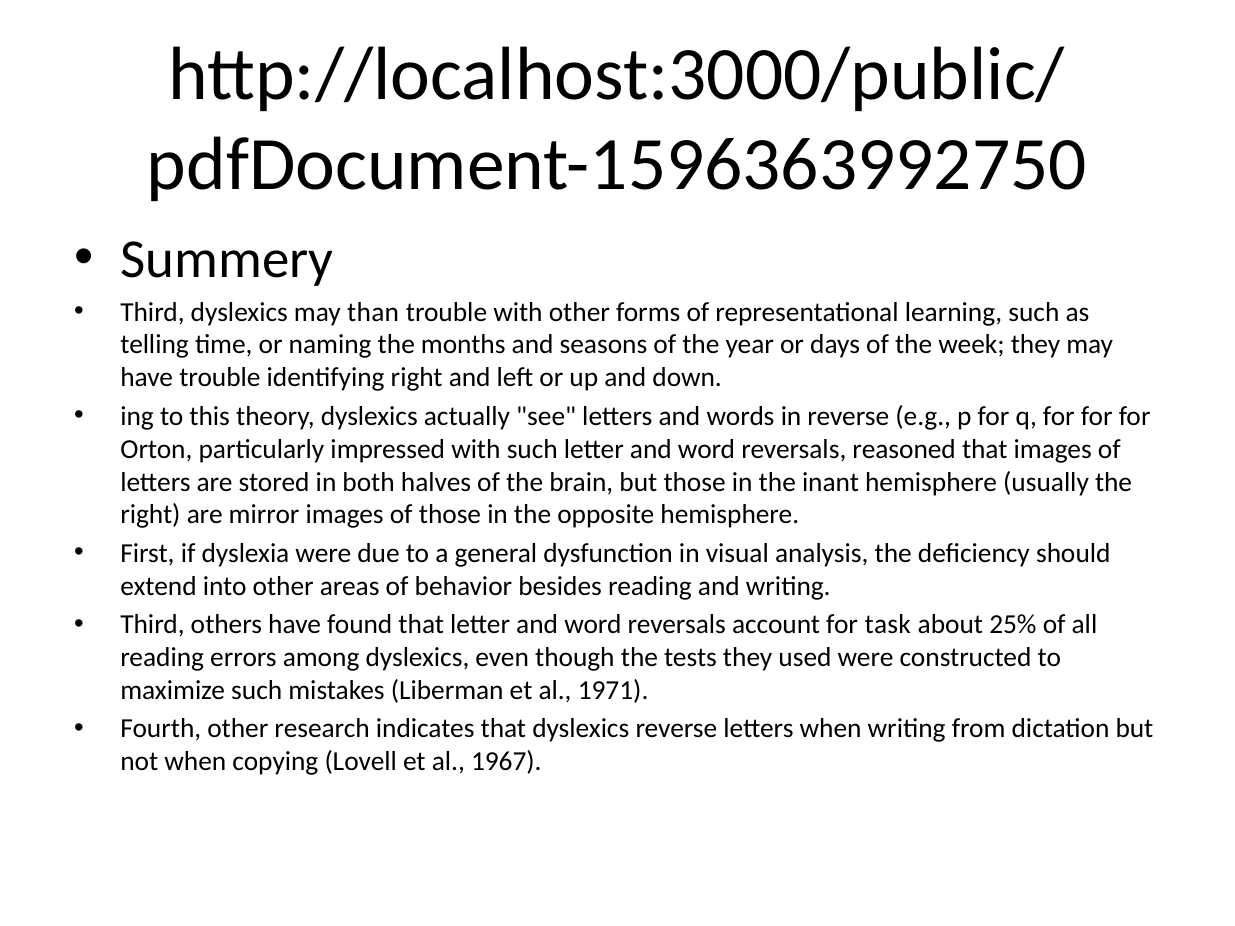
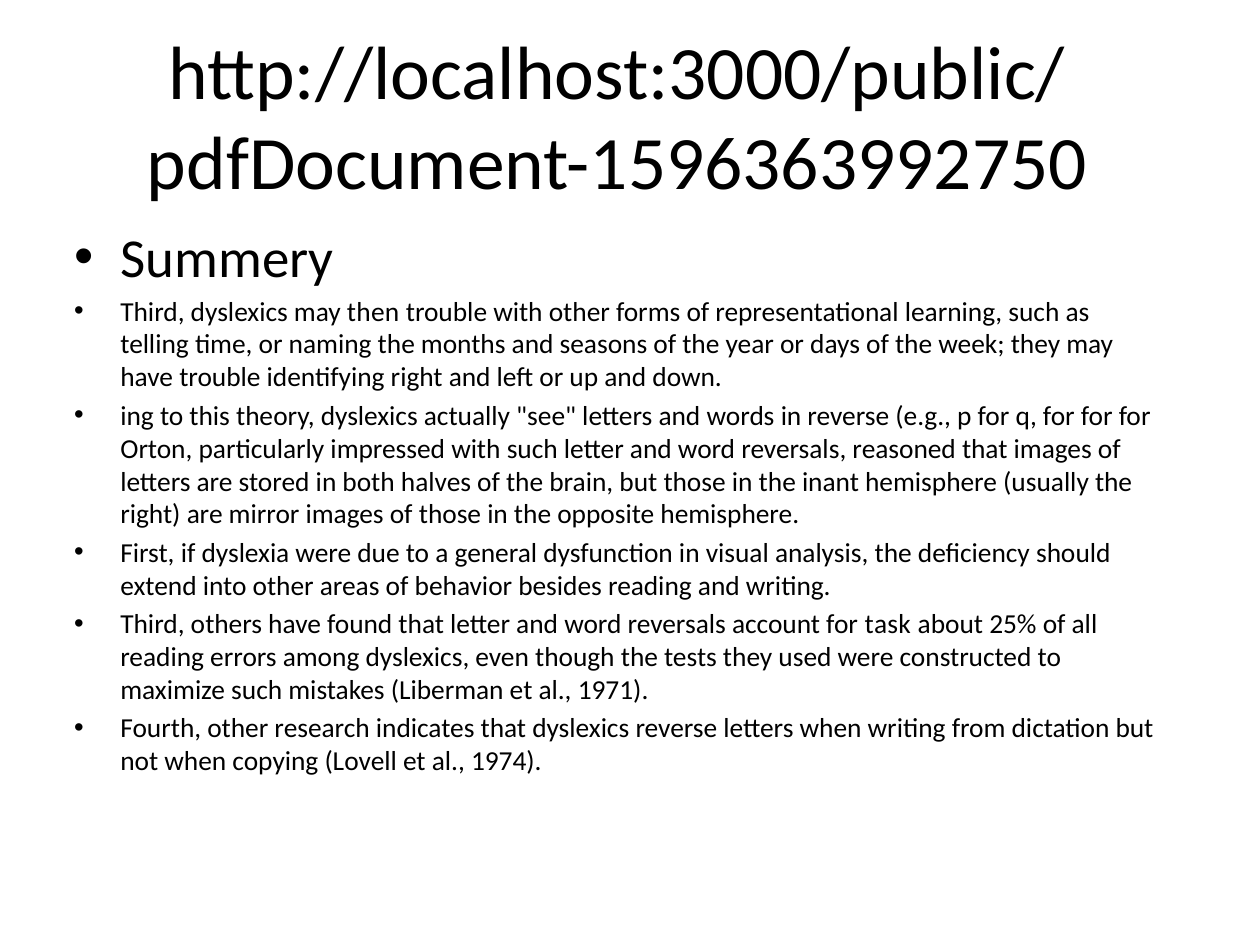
than: than -> then (373, 312)
1967: 1967 -> 1974 (506, 762)
